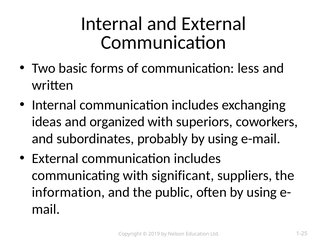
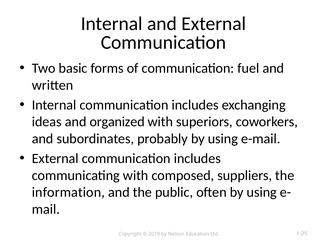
less: less -> fuel (248, 68)
significant: significant -> composed (183, 176)
